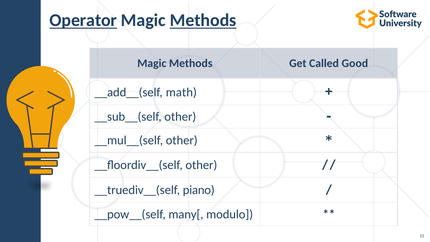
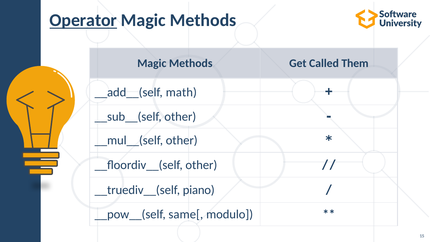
Methods underline: present -> none (203, 20)
Good: Good -> Them (355, 63)
many[: many[ -> same[ (186, 214)
